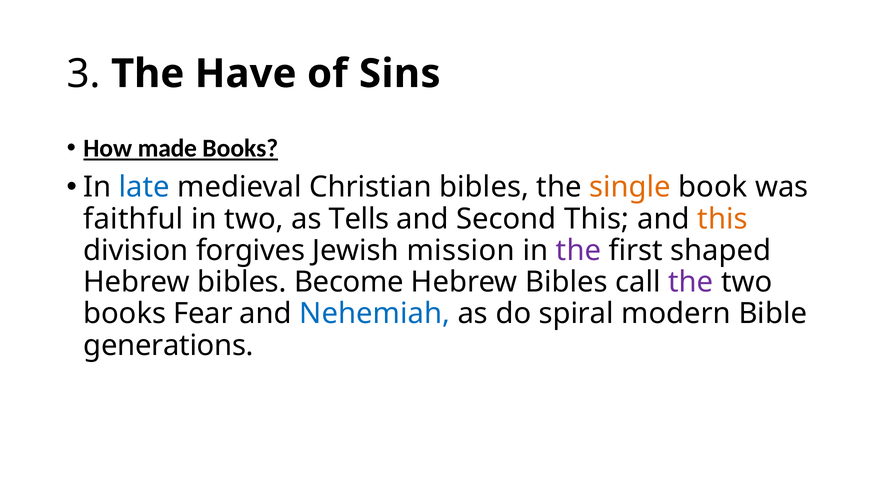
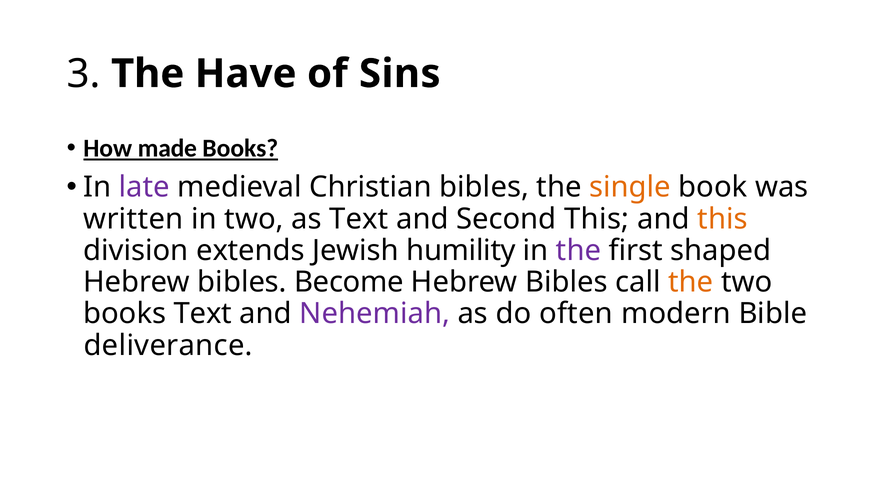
late colour: blue -> purple (144, 187)
faithful: faithful -> written (133, 219)
as Tells: Tells -> Text (359, 219)
forgives: forgives -> extends (250, 250)
mission: mission -> humility (461, 250)
the colour: purple -> orange (691, 282)
books Fear: Fear -> Text (203, 313)
Nehemiah colour: blue -> purple (375, 313)
spiral: spiral -> often (576, 313)
generations: generations -> deliverance (168, 345)
